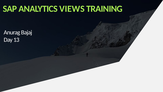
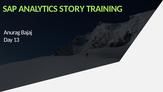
VIEWS: VIEWS -> STORY (72, 9)
